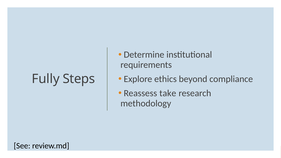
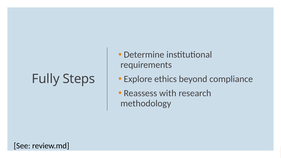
take: take -> with (168, 93)
